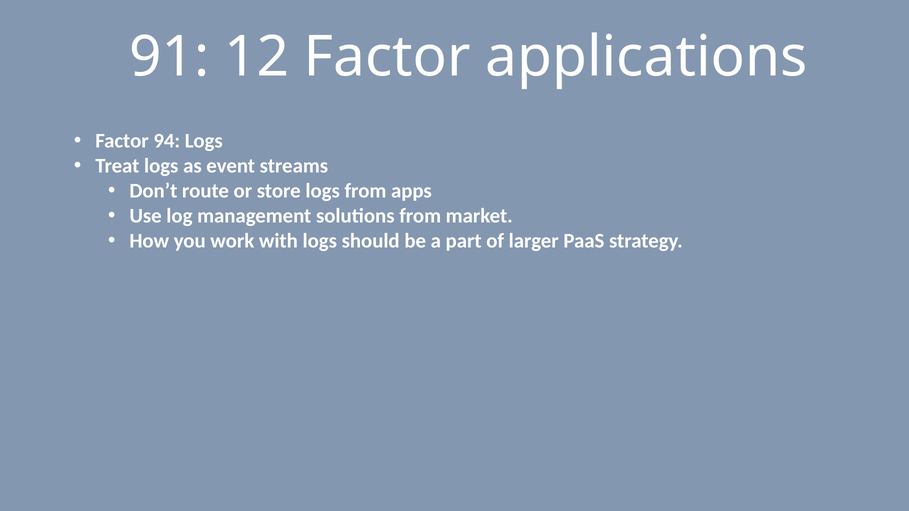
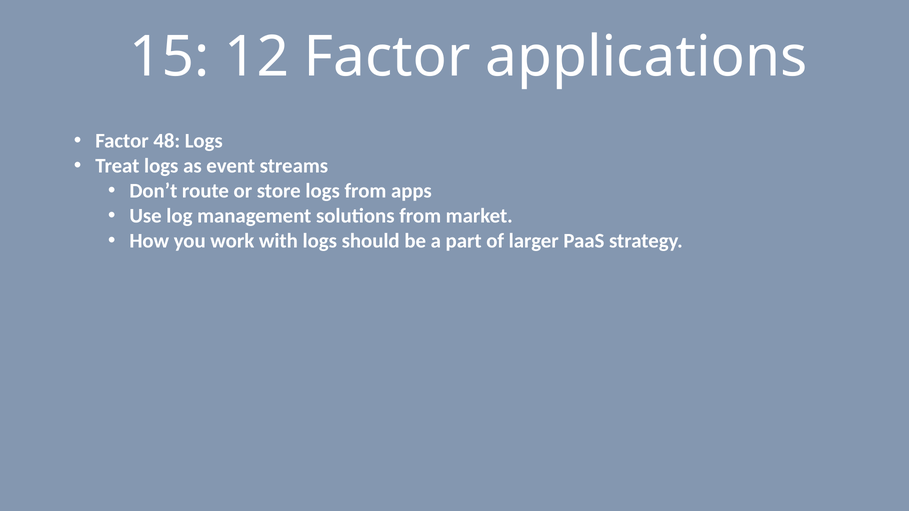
91: 91 -> 15 (169, 57)
94: 94 -> 48 (167, 141)
